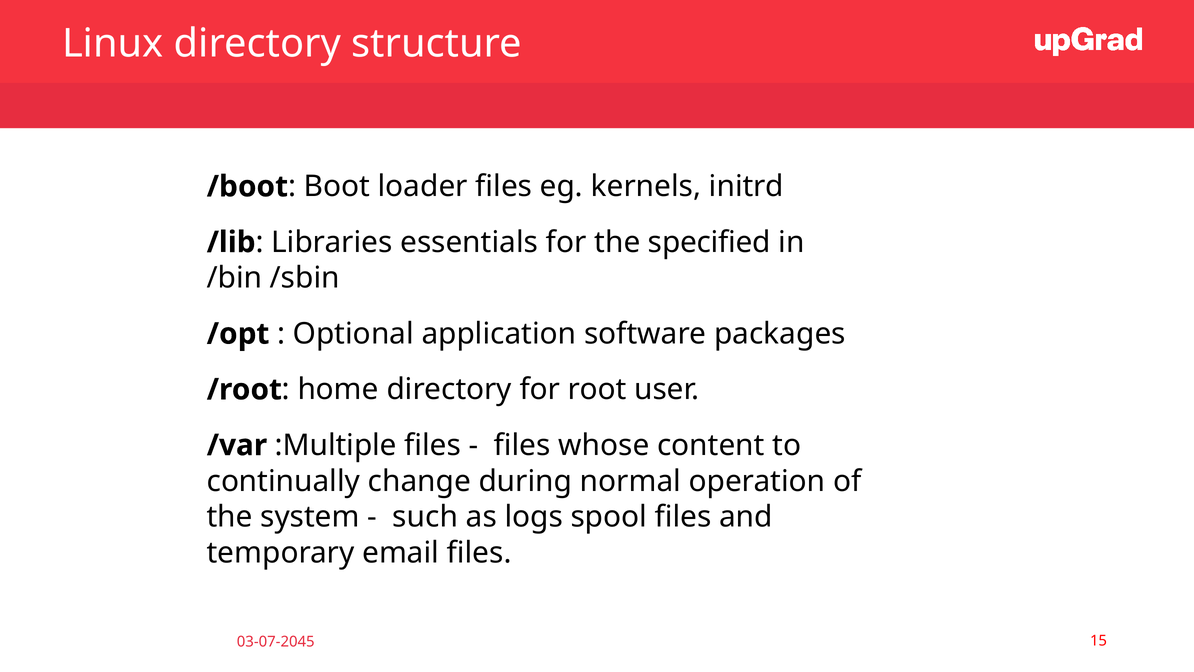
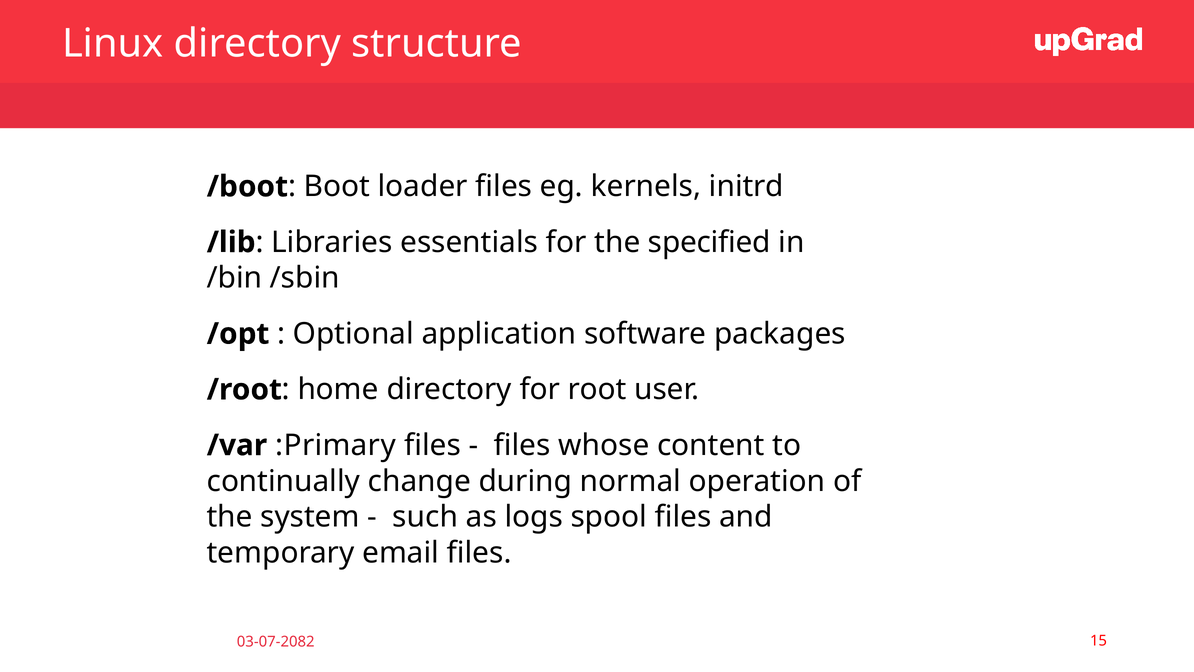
:Multiple: :Multiple -> :Primary (336, 445)
03-07-2045: 03-07-2045 -> 03-07-2082 (276, 642)
